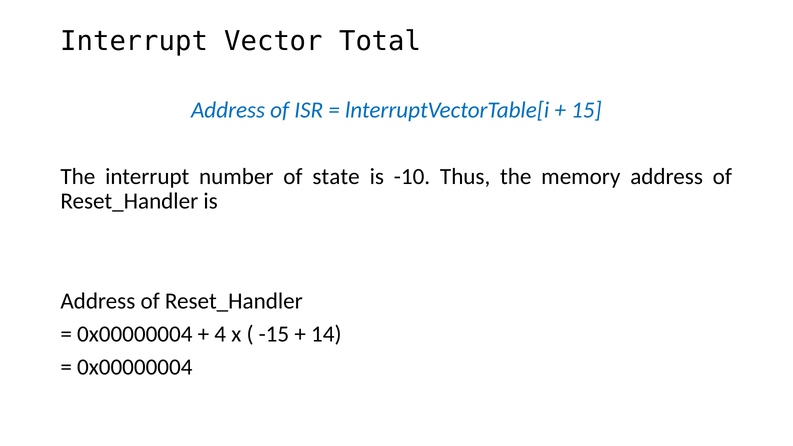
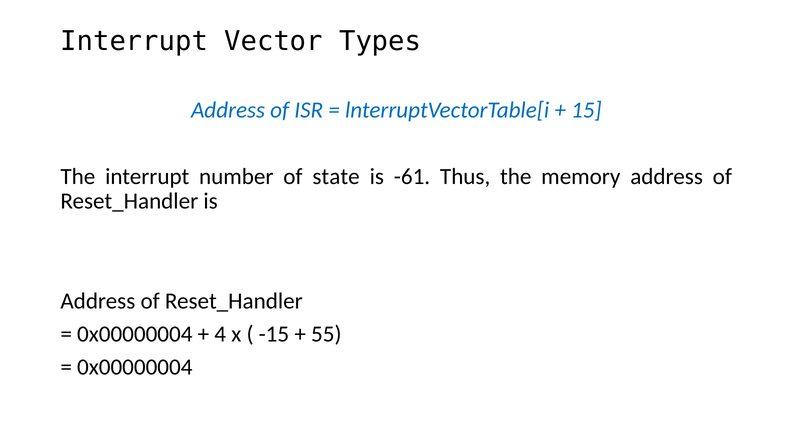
Total: Total -> Types (380, 41)
-10: -10 -> -61 (412, 176)
14: 14 -> 55 (326, 334)
